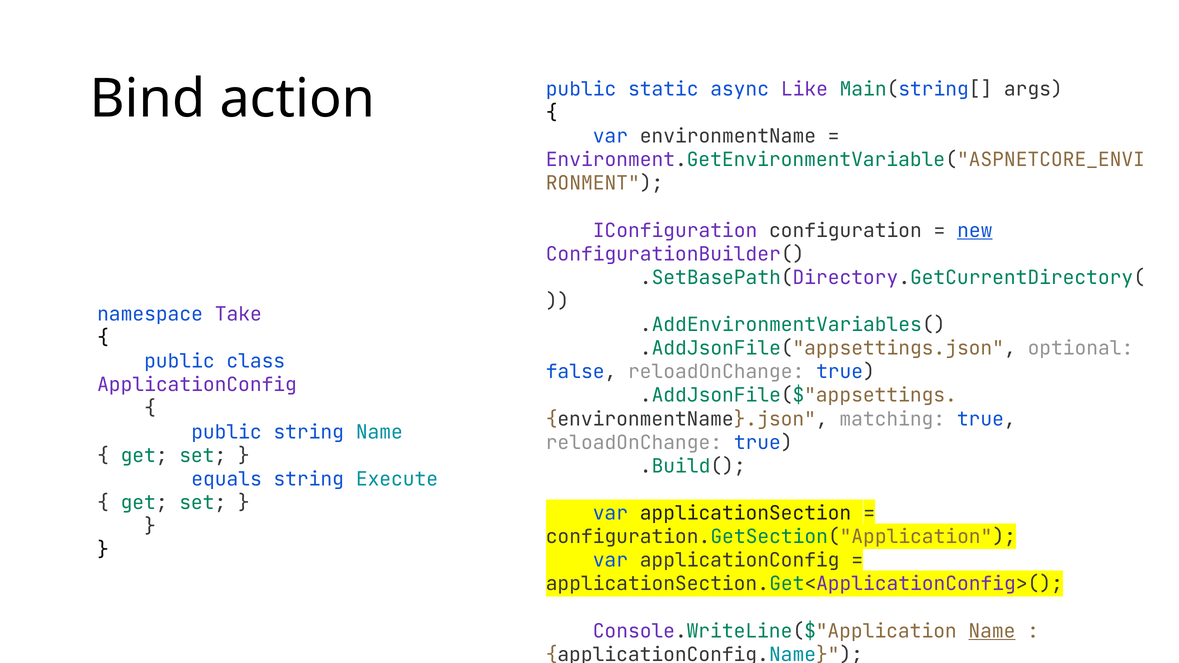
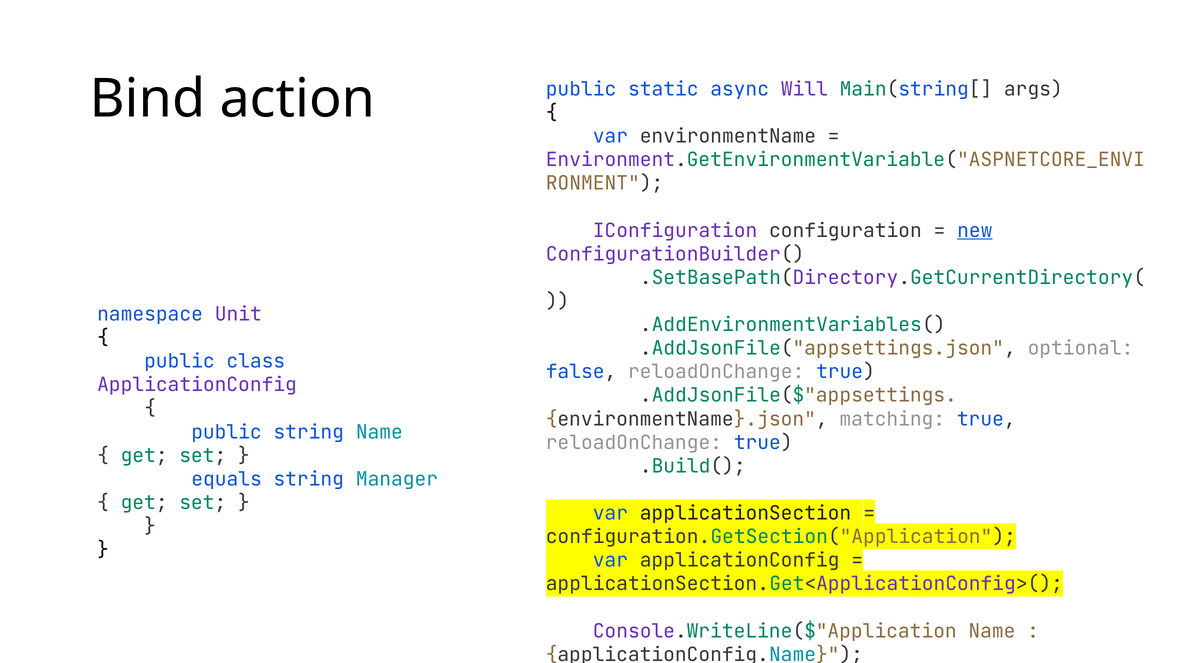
Like: Like -> Will (804, 89)
Take: Take -> Unit (238, 314)
Execute: Execute -> Manager (397, 479)
Name underline: present -> none (992, 631)
